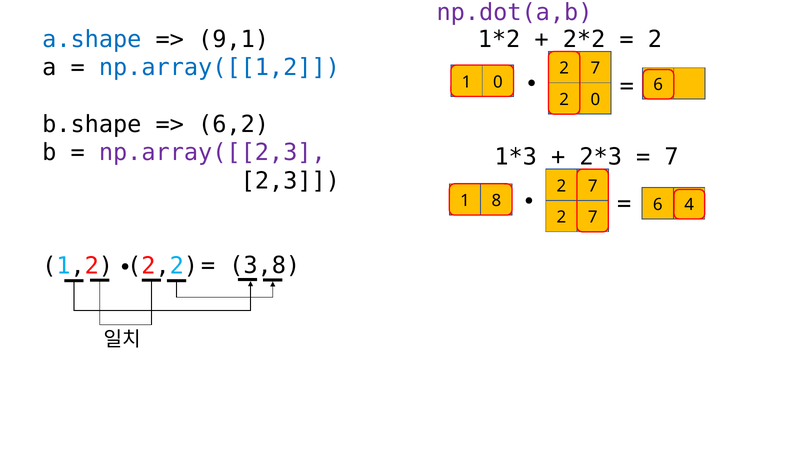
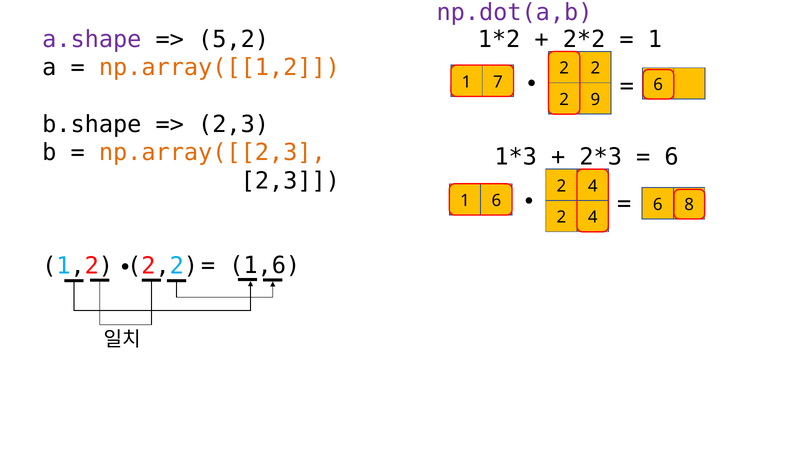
a.shape colour: blue -> purple (92, 39)
9,1: 9,1 -> 5,2 (234, 39)
2: 2 -> 1 (655, 39)
np.array([[1,2 colour: blue -> orange (219, 68)
7: 7 -> 2 (595, 68)
1 0: 0 -> 7 (498, 82)
2 0: 0 -> 9 (595, 100)
6,2: 6,2 -> 2,3 (234, 124)
np.array([[2,3 colour: purple -> orange (212, 153)
7: 7 -> 6 (672, 157)
7: 7 -> 4 (593, 186)
1 8: 8 -> 6 (496, 201)
4: 4 -> 8 (689, 204)
7: 7 -> 4 (593, 217)
3,8: 3,8 -> 1,6 (265, 266)
